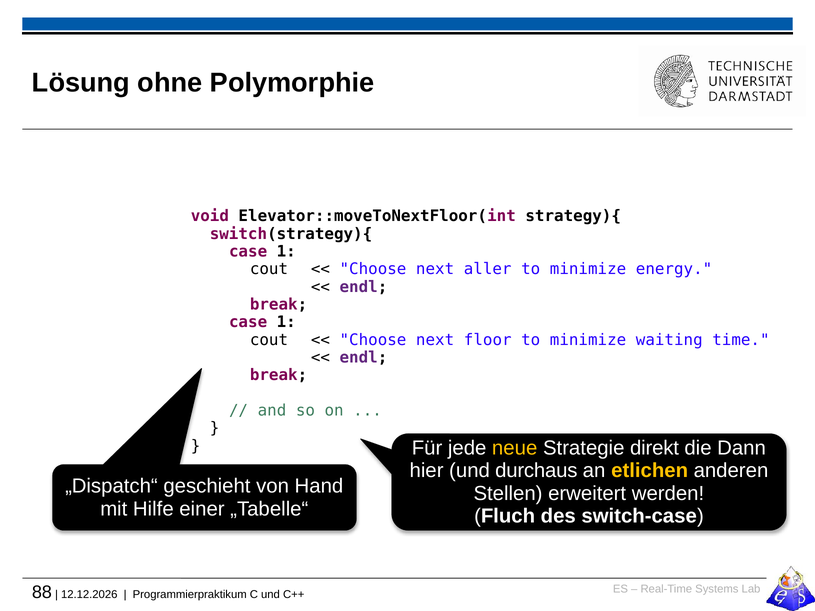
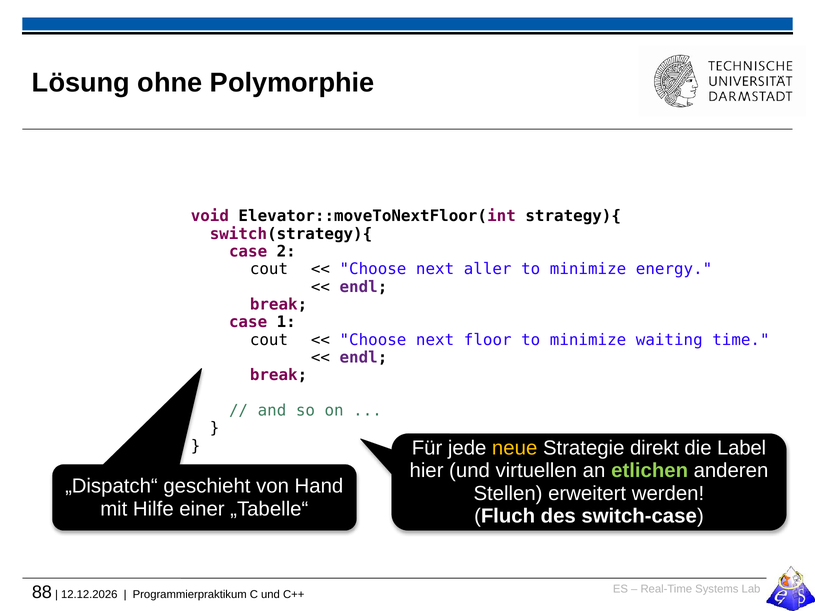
1: 1 -> 2 (286, 252)
Dann: Dann -> Label (742, 448)
durchaus: durchaus -> virtuellen (536, 471)
etlichen colour: yellow -> light green (650, 471)
